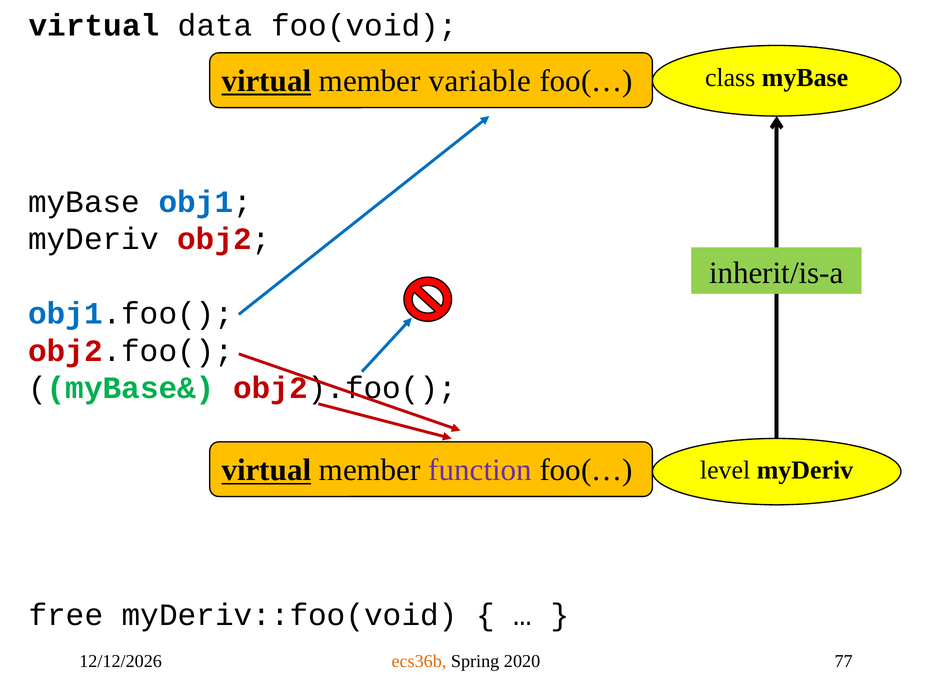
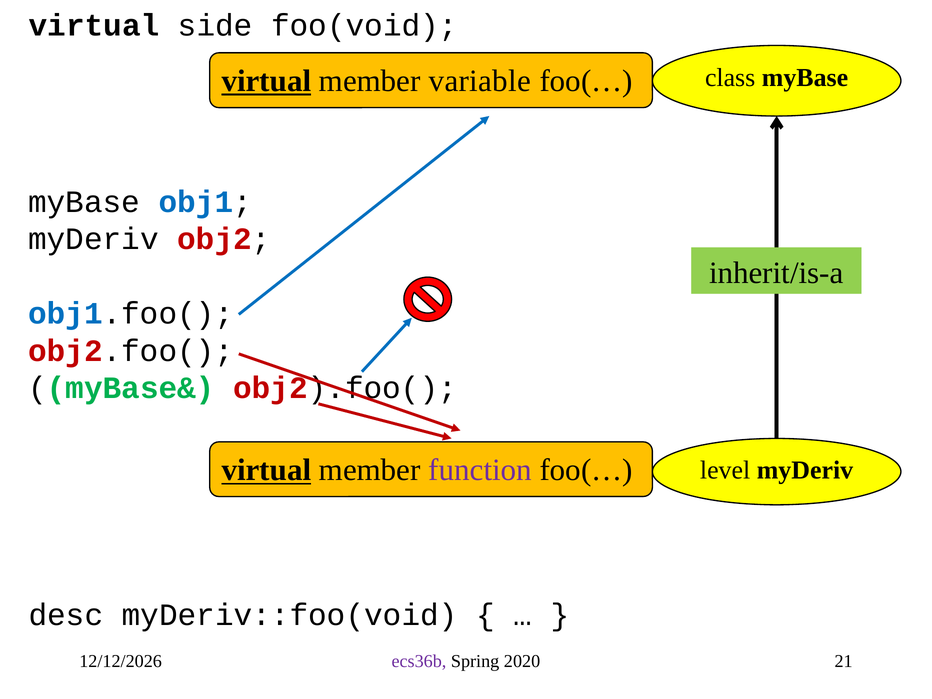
data: data -> side (215, 25)
free: free -> desc (66, 615)
ecs36b colour: orange -> purple (419, 661)
77: 77 -> 21 (844, 661)
